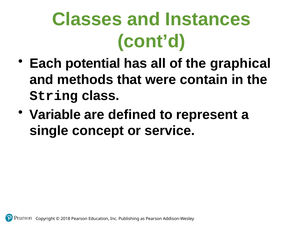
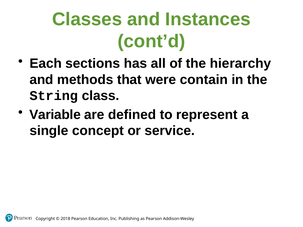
potential: potential -> sections (93, 64)
graphical: graphical -> hierarchy (240, 64)
